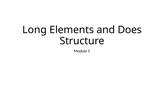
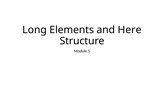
Does: Does -> Here (130, 30)
